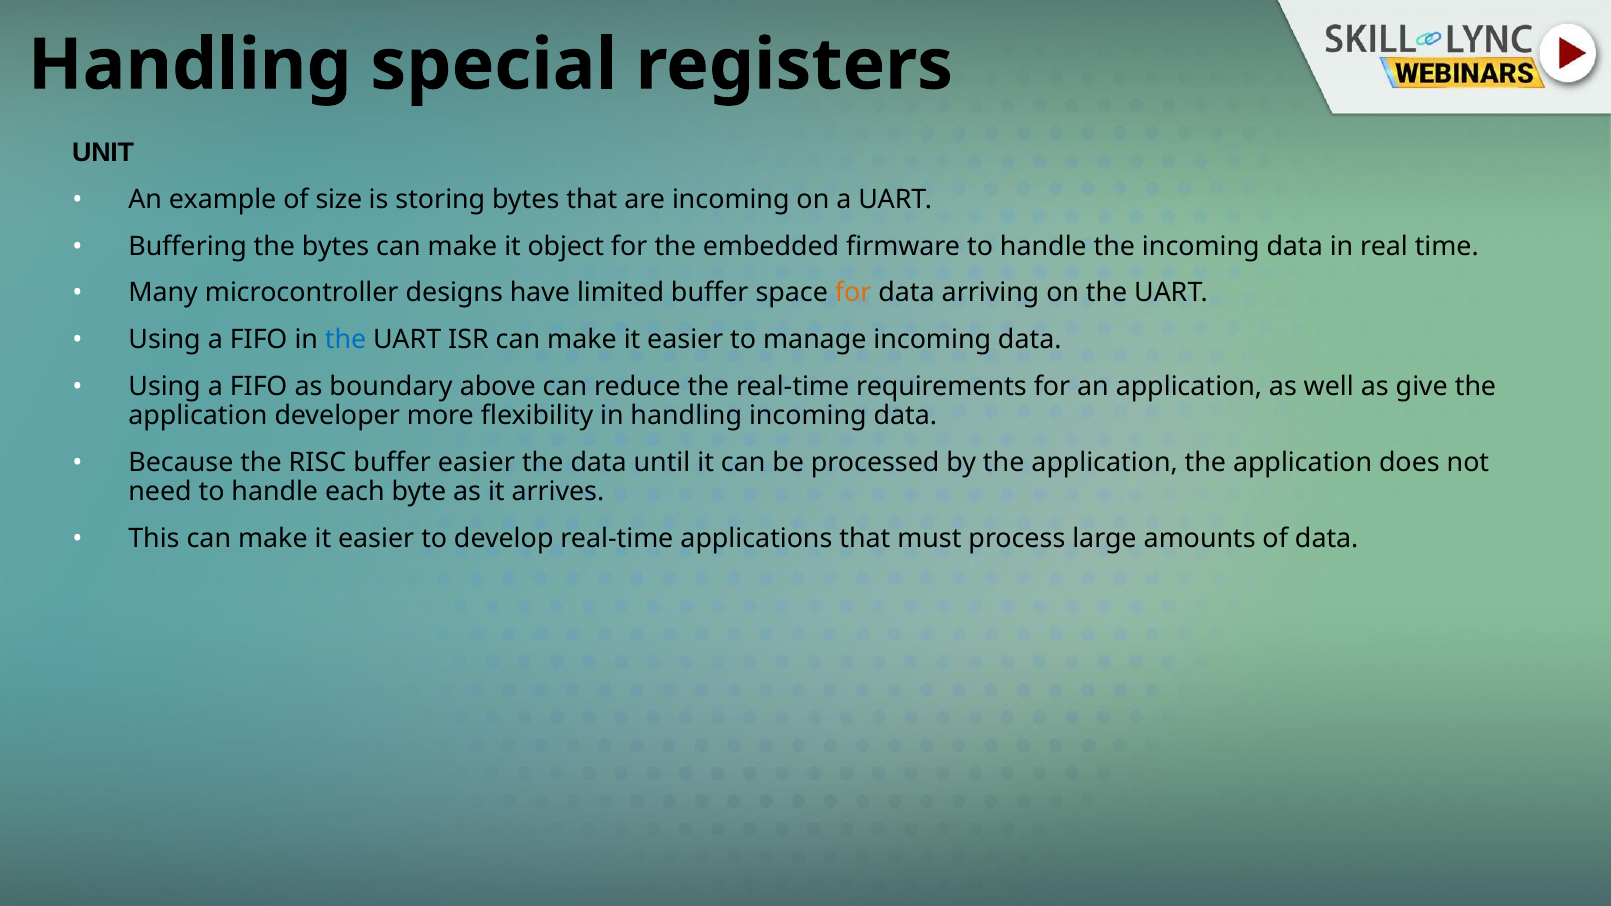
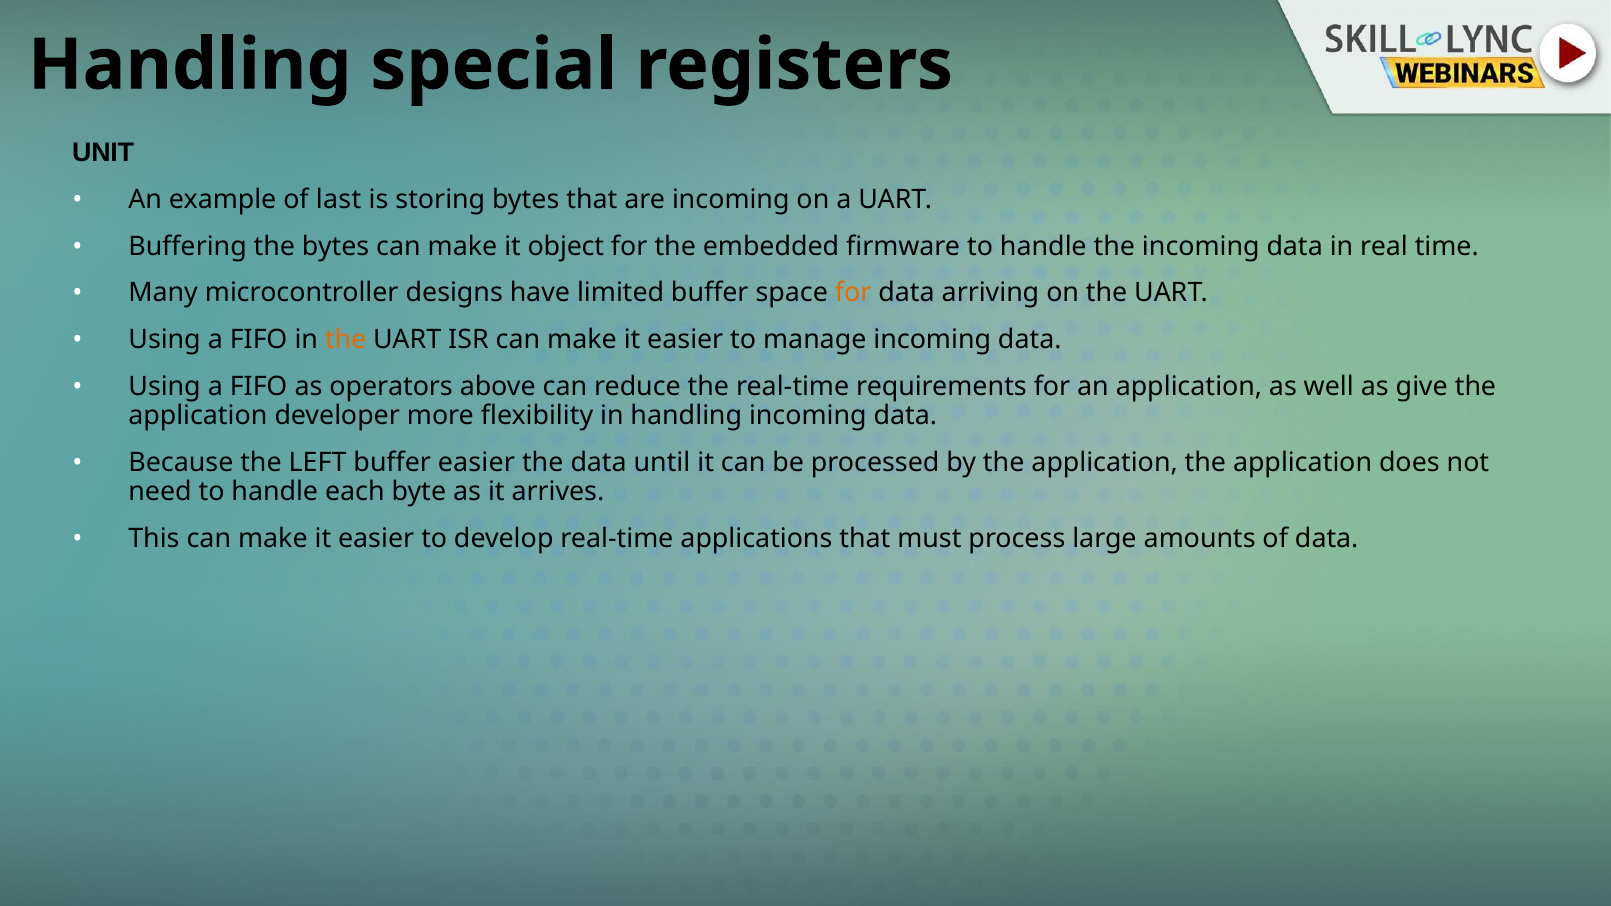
size: size -> last (339, 199)
the colour: blue -> orange (346, 340)
boundary: boundary -> operators (391, 387)
RISC: RISC -> LEFT (317, 463)
